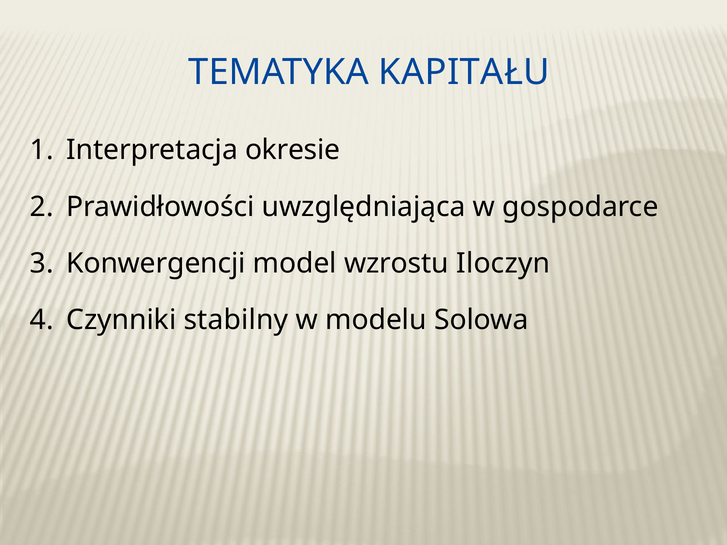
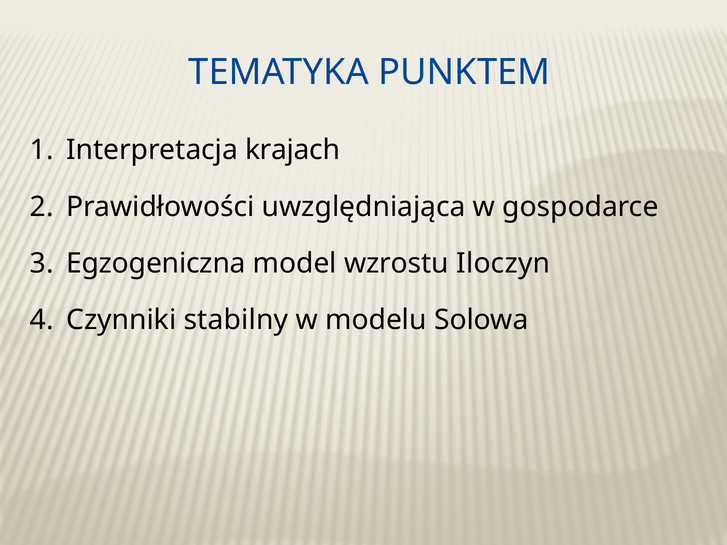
KAPITAŁU: KAPITAŁU -> PUNKTEM (464, 72)
okresie: okresie -> krajach (293, 150)
Konwergencji: Konwergencji -> Egzogeniczna (156, 263)
